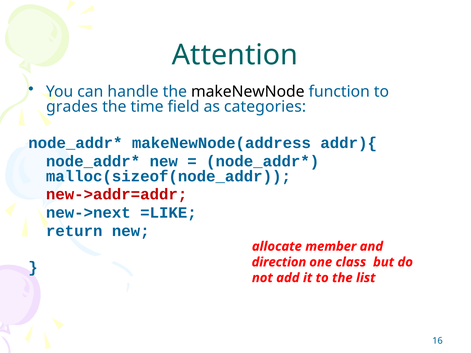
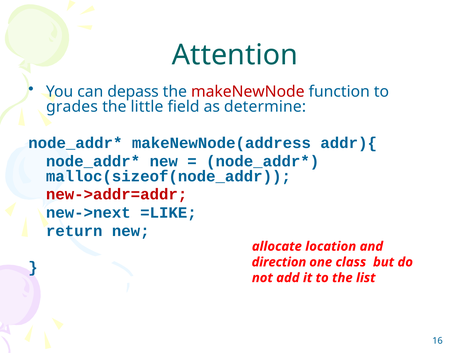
handle: handle -> depass (133, 92)
makeNewNode colour: black -> red (248, 92)
time: time -> little (147, 107)
categories: categories -> determine (265, 107)
member: member -> location (331, 247)
